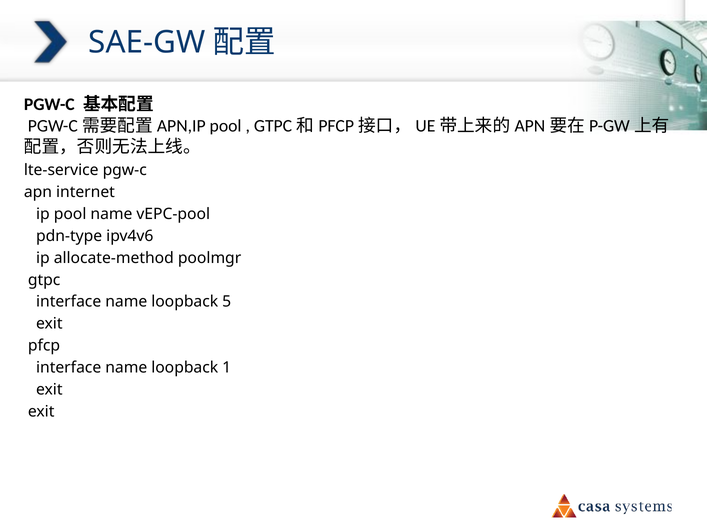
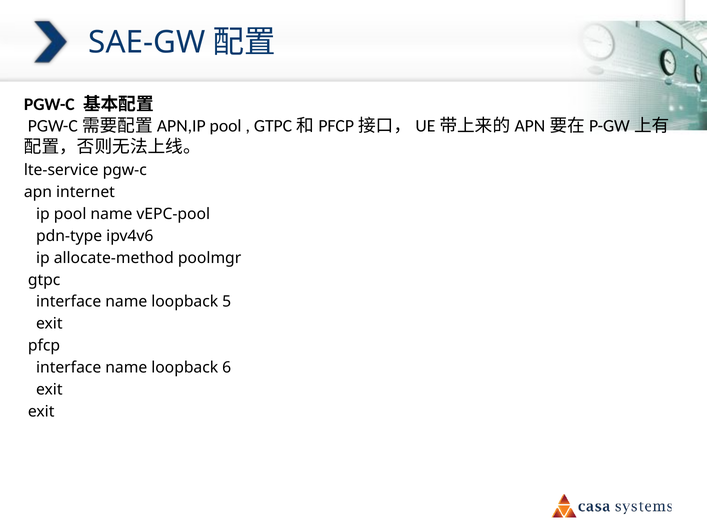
1: 1 -> 6 (227, 368)
